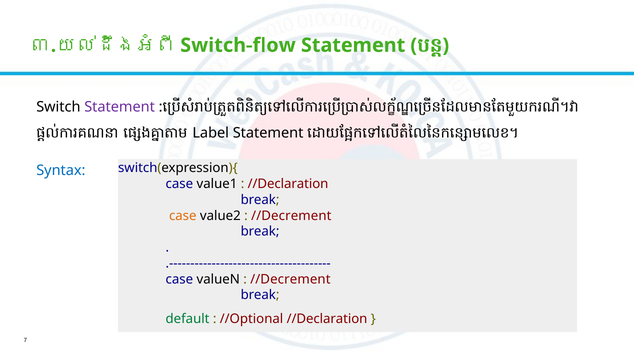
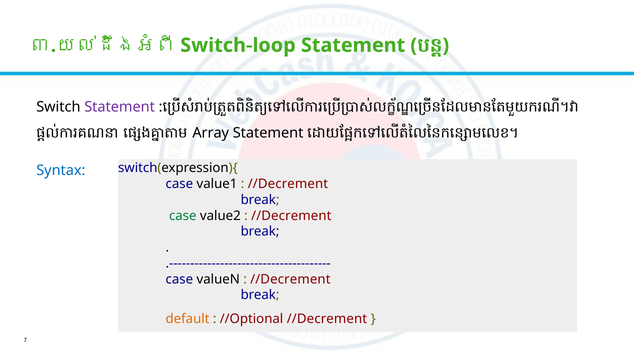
Switch-flow: Switch-flow -> Switch-loop (238, 45)
Label: Label -> Array (211, 133)
//Declaration: //Declaration -> //Decrement (288, 184)
case colour: orange -> green (183, 215)
default colour: green -> orange (188, 318)
//Optional //Declaration: //Declaration -> //Decrement (327, 318)
